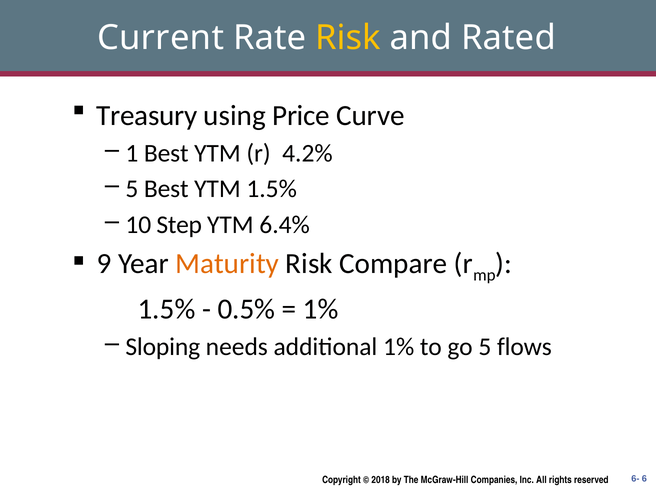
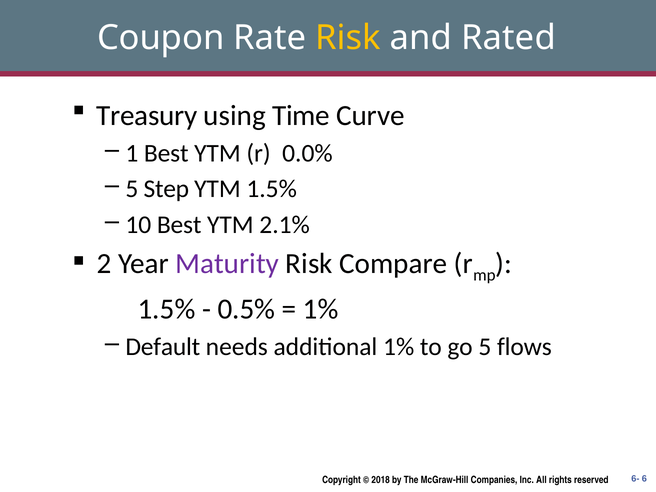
Current: Current -> Coupon (161, 38)
Price: Price -> Time (301, 116)
4.2%: 4.2% -> 0.0% (307, 153)
5 Best: Best -> Step (166, 189)
10 Step: Step -> Best (179, 225)
6.4%: 6.4% -> 2.1% (285, 225)
9: 9 -> 2 (104, 264)
Maturity colour: orange -> purple (227, 264)
Sloping: Sloping -> Default (163, 347)
